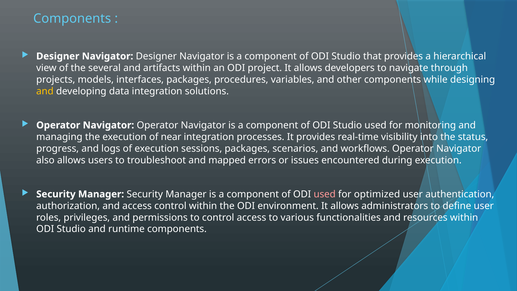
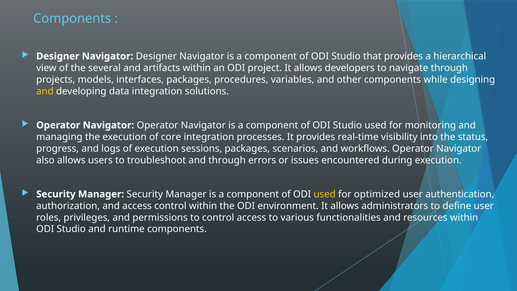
near: near -> core (171, 137)
and mapped: mapped -> through (227, 160)
used colour: pink -> yellow (325, 194)
